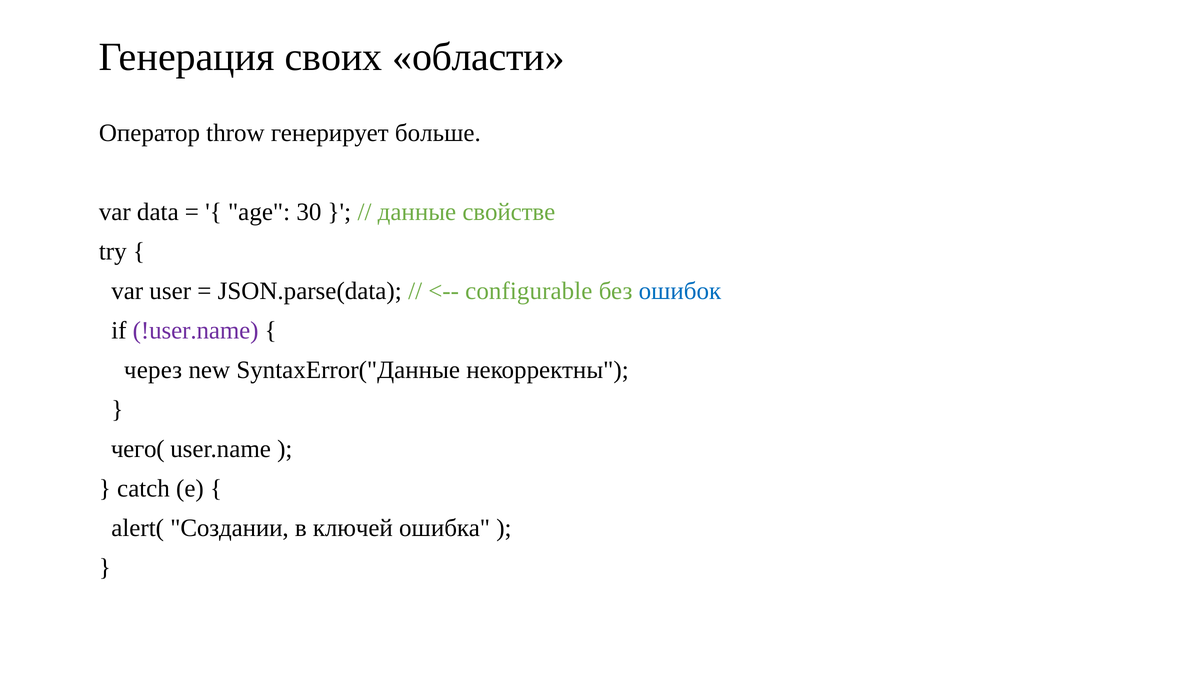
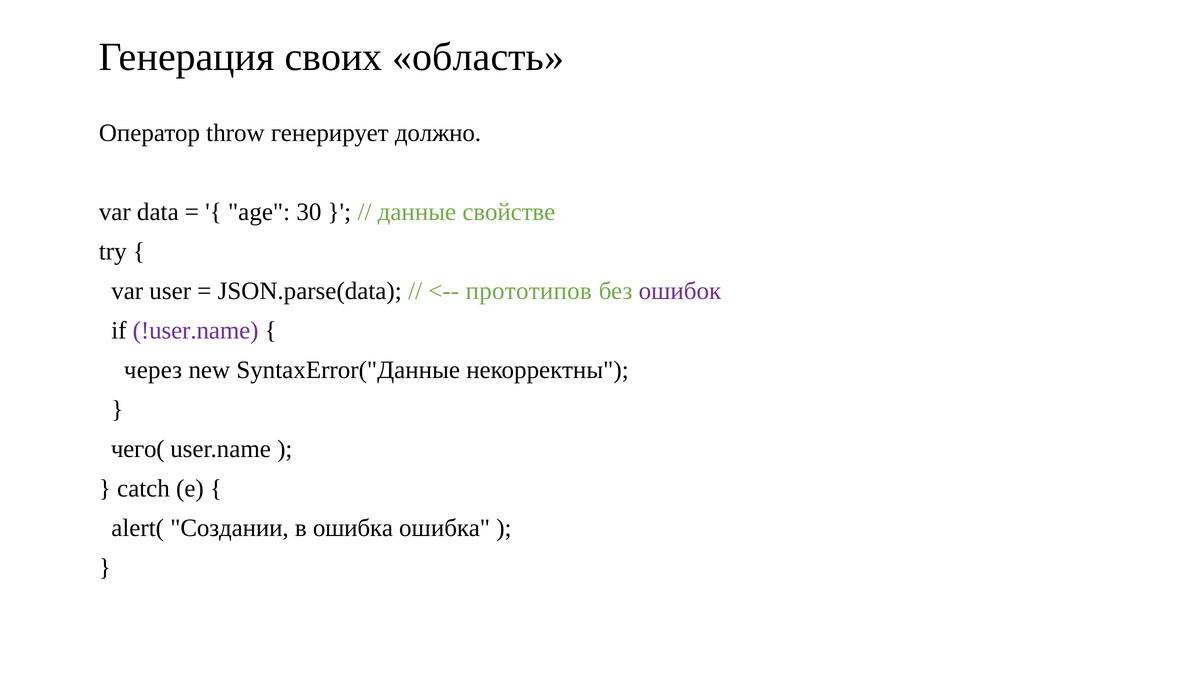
области: области -> область (478, 57)
больше: больше -> должно (438, 133)
configurable: configurable -> прототипов (529, 291)
ошибок colour: blue -> purple (680, 291)
в ключей: ключей -> ошибка (353, 528)
